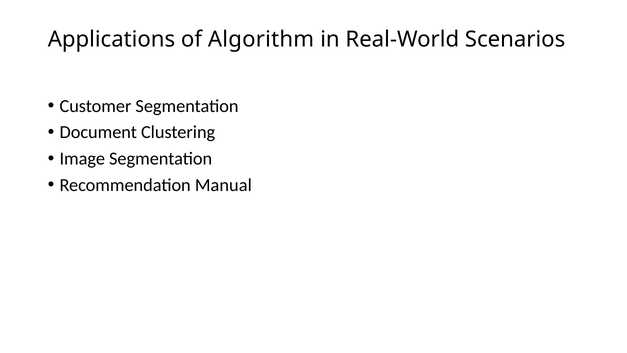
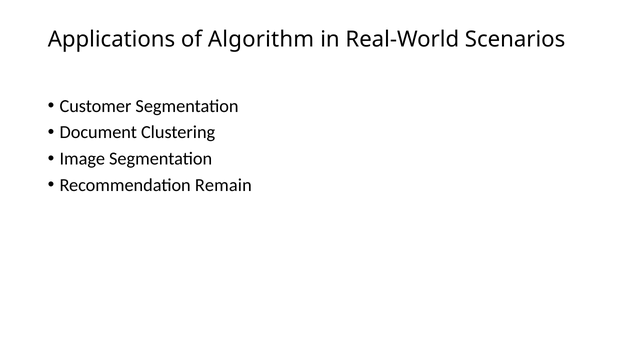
Manual: Manual -> Remain (223, 185)
